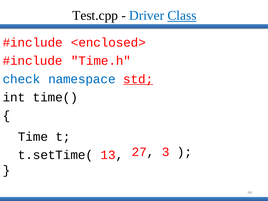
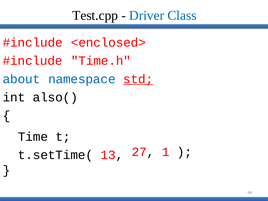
Class underline: present -> none (182, 16)
check: check -> about (21, 79)
time(: time( -> also( (55, 97)
3: 3 -> 1 (166, 152)
